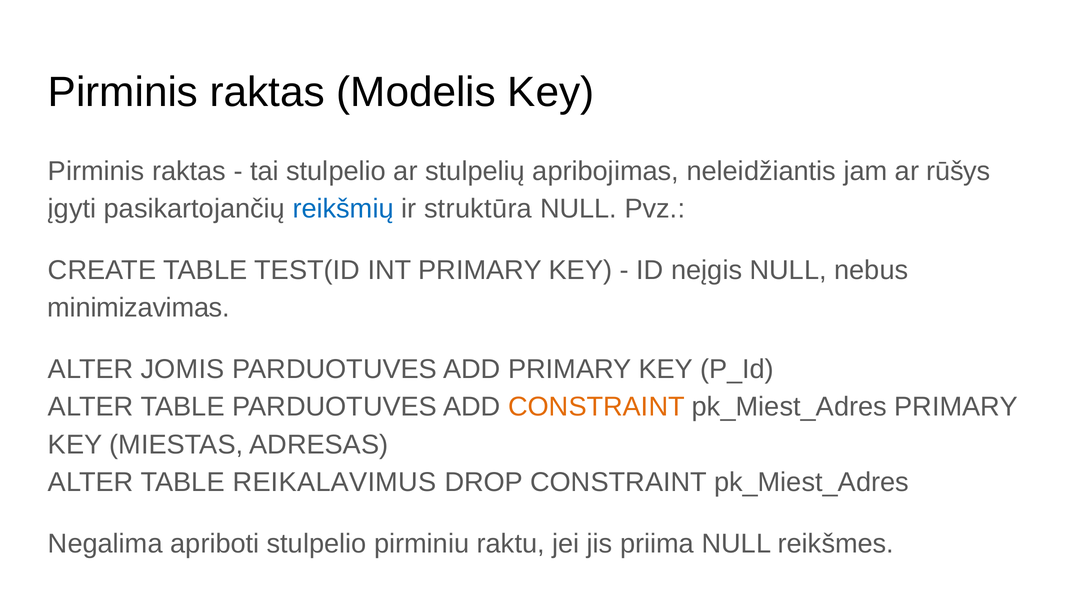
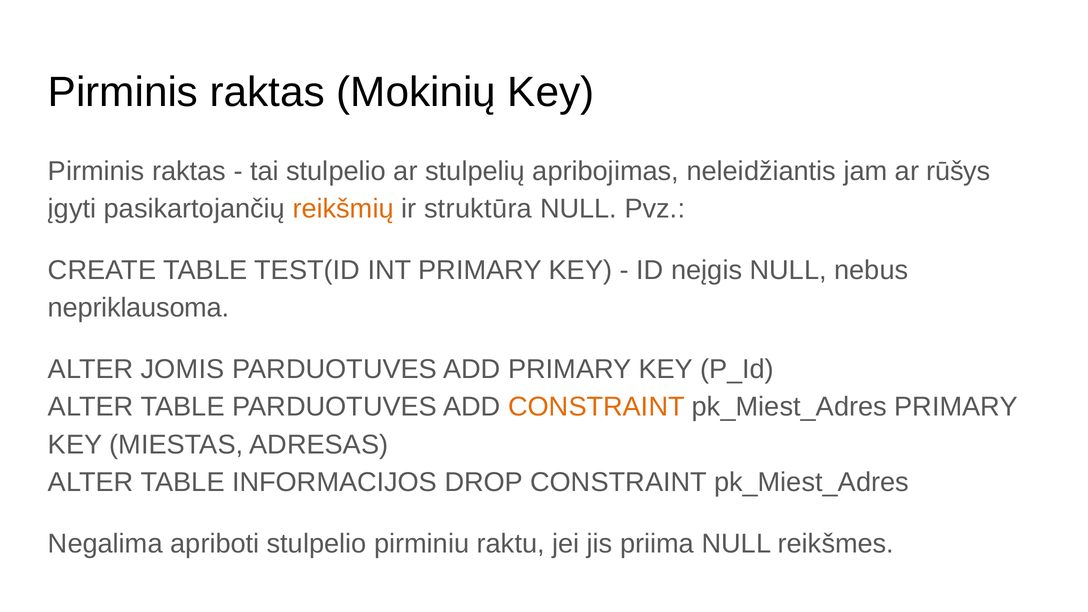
Modelis: Modelis -> Mokinių (416, 92)
reikšmių colour: blue -> orange (343, 209)
minimizavimas: minimizavimas -> nepriklausoma (139, 308)
REIKALAVIMUS: REIKALAVIMUS -> INFORMACIJOS (335, 482)
